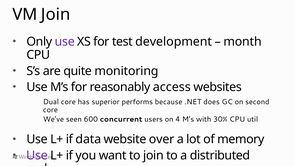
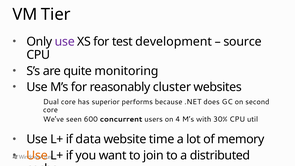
VM Join: Join -> Tier (56, 14)
month: month -> source (243, 42)
access: access -> cluster (172, 87)
over: over -> time (162, 139)
Use colour: purple -> orange (37, 155)
